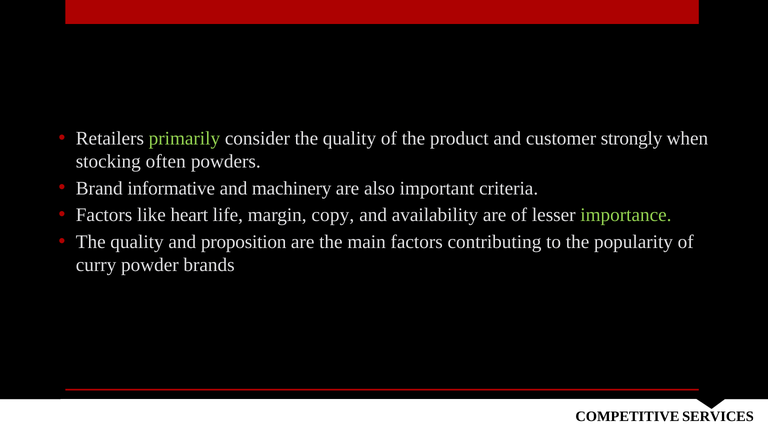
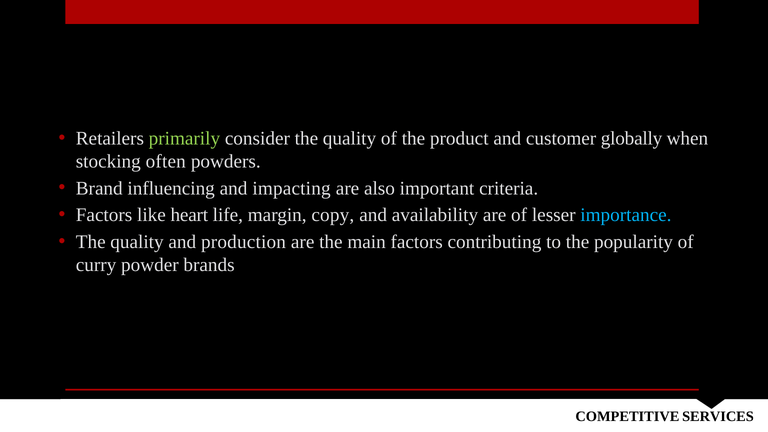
strongly: strongly -> globally (632, 138)
informative: informative -> influencing (171, 188)
machinery: machinery -> impacting (292, 188)
importance colour: light green -> light blue (626, 215)
proposition: proposition -> production (243, 242)
